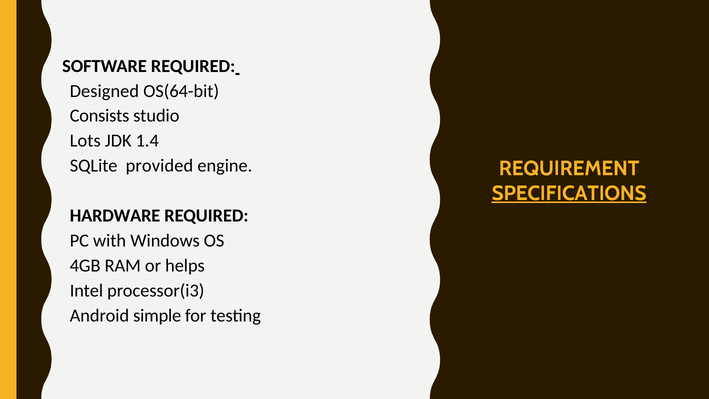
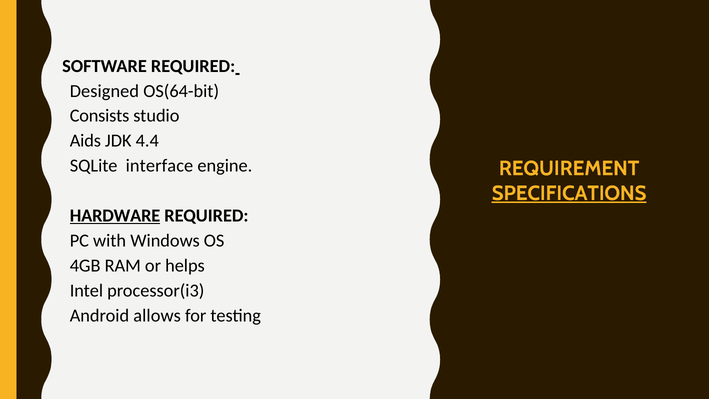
Lots: Lots -> Aids (85, 141)
1.4: 1.4 -> 4.4 (147, 141)
provided: provided -> interface (159, 166)
HARDWARE underline: none -> present (115, 216)
simple: simple -> allows (157, 316)
